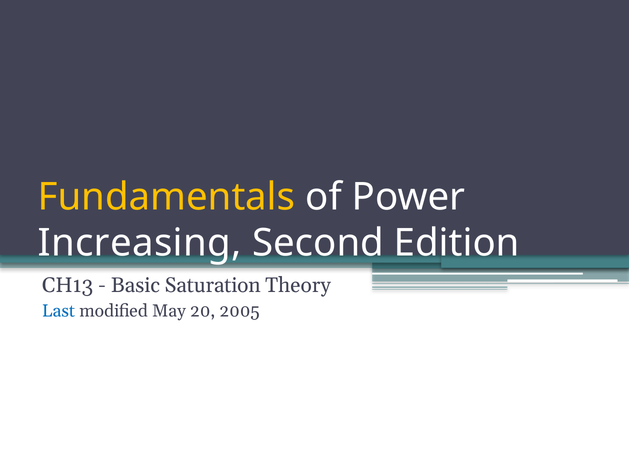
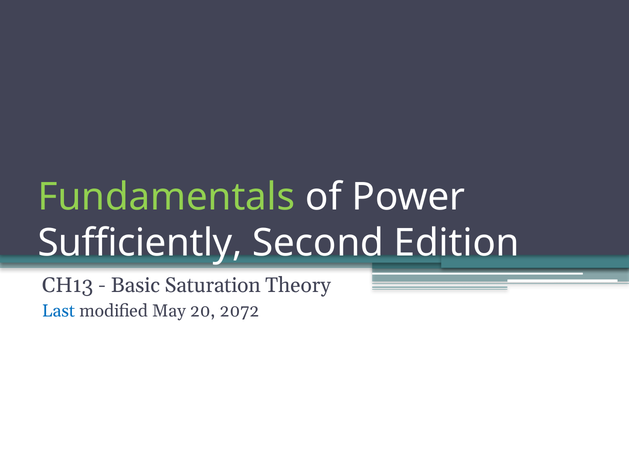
Fundamentals colour: yellow -> light green (166, 197)
Increasing: Increasing -> Sufficiently (140, 243)
2005: 2005 -> 2072 (239, 311)
